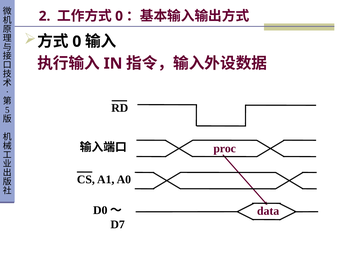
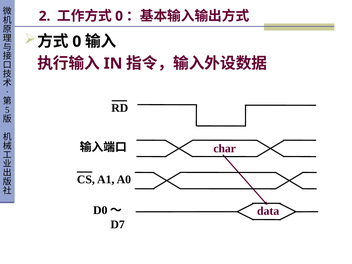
proc: proc -> char (225, 149)
